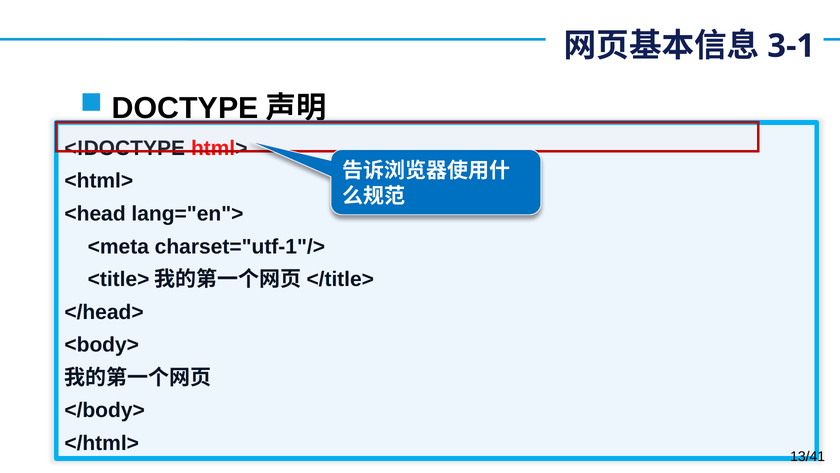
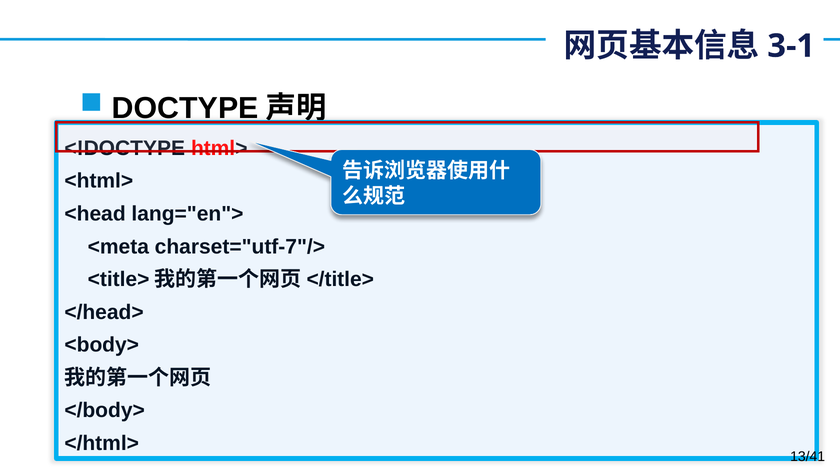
charset="utf-1"/>: charset="utf-1"/> -> charset="utf-7"/> (240, 246)
